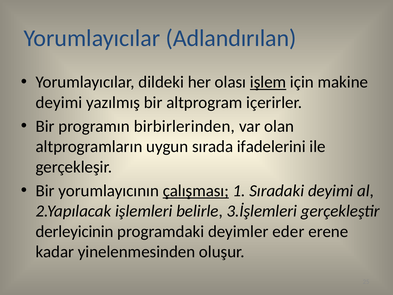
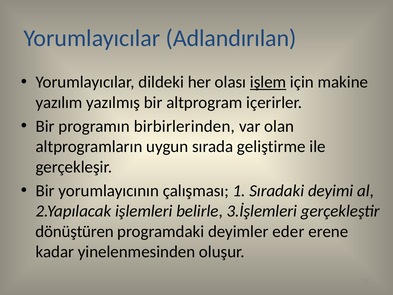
deyimi: deyimi -> yazılım (59, 102)
ifadelerini: ifadelerini -> geliştirme (271, 147)
çalışması underline: present -> none (196, 191)
derleyicinin: derleyicinin -> dönüştüren (75, 231)
